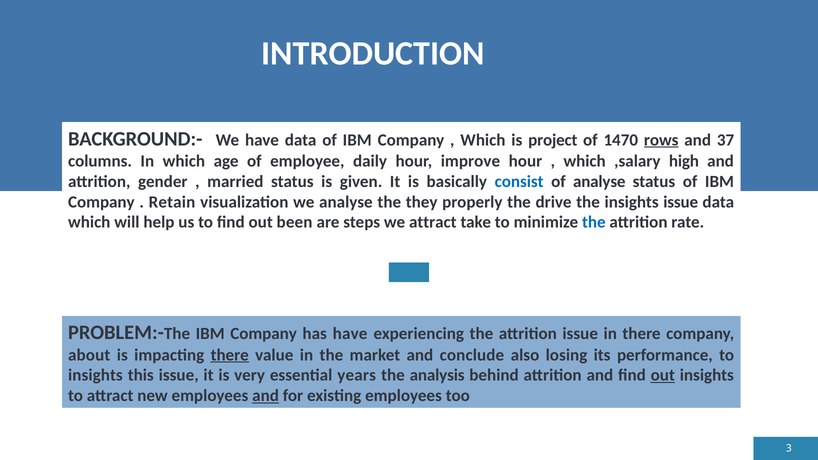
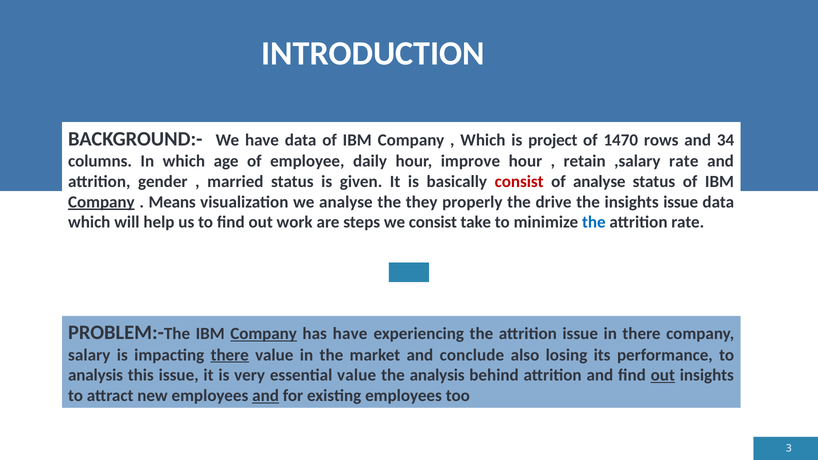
rows underline: present -> none (661, 140)
37: 37 -> 34 (726, 140)
which: which -> retain (585, 161)
,salary high: high -> rate (684, 161)
consist colour: blue -> red (519, 182)
Company underline: none -> present (101, 202)
Retain: Retain -> Means (172, 202)
been: been -> work (295, 222)
we attract: attract -> consist (433, 222)
Company underline: none -> present (264, 334)
about: about -> salary (89, 355)
insights: insights -> analysis (96, 375)
essential years: years -> value (357, 375)
